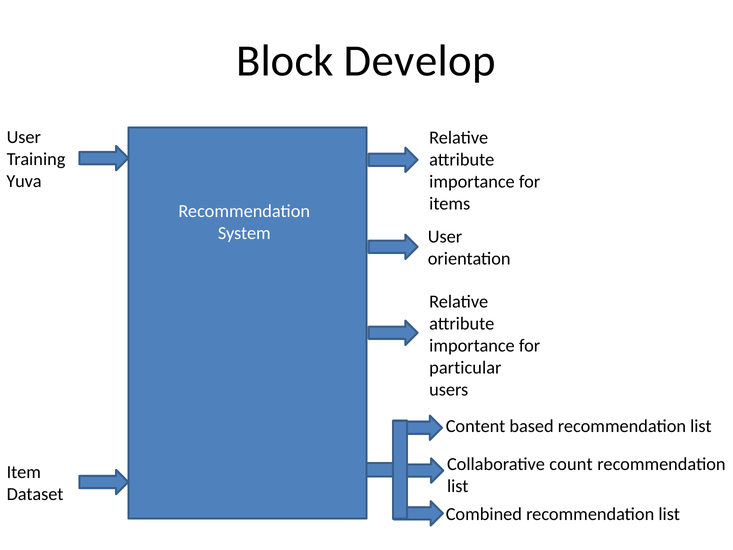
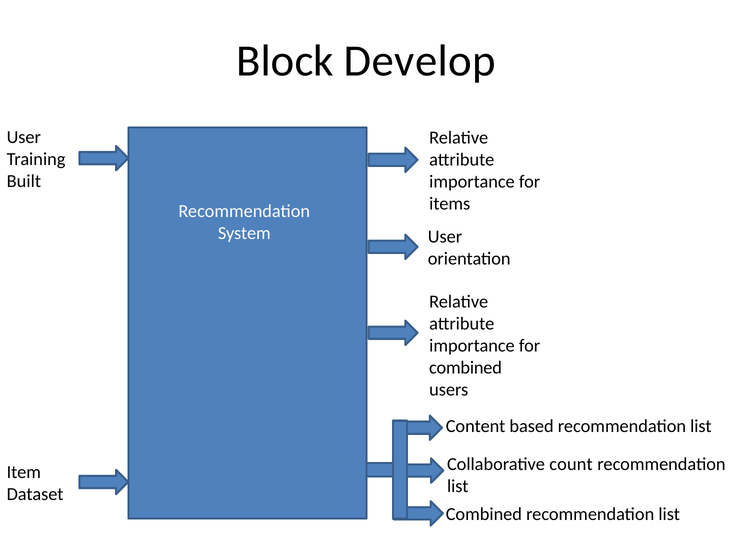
Yuva: Yuva -> Built (24, 181)
particular: particular -> combined (465, 367)
